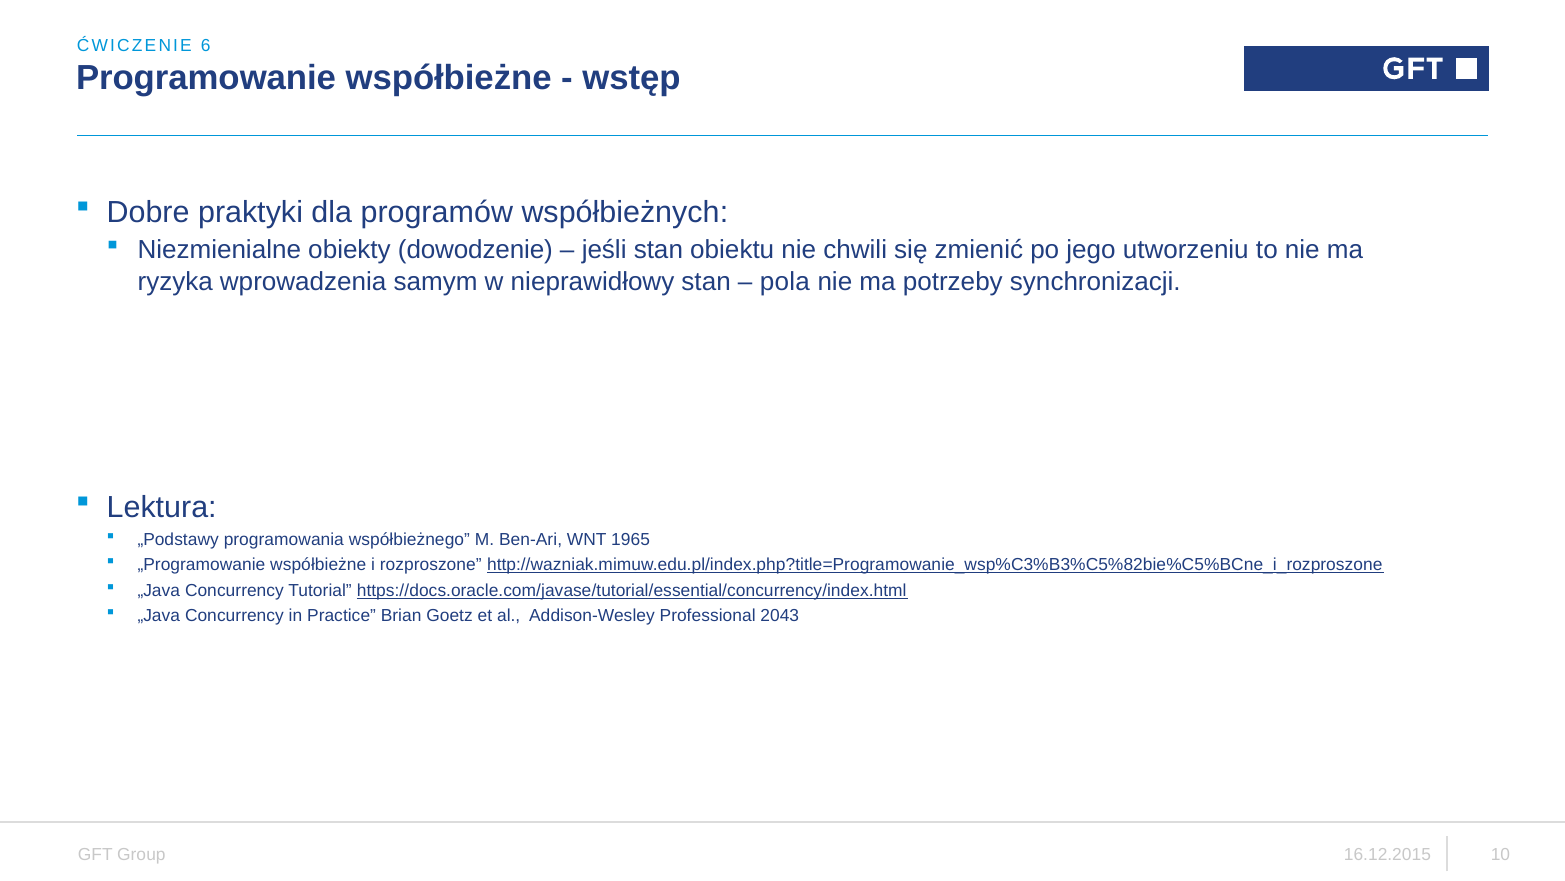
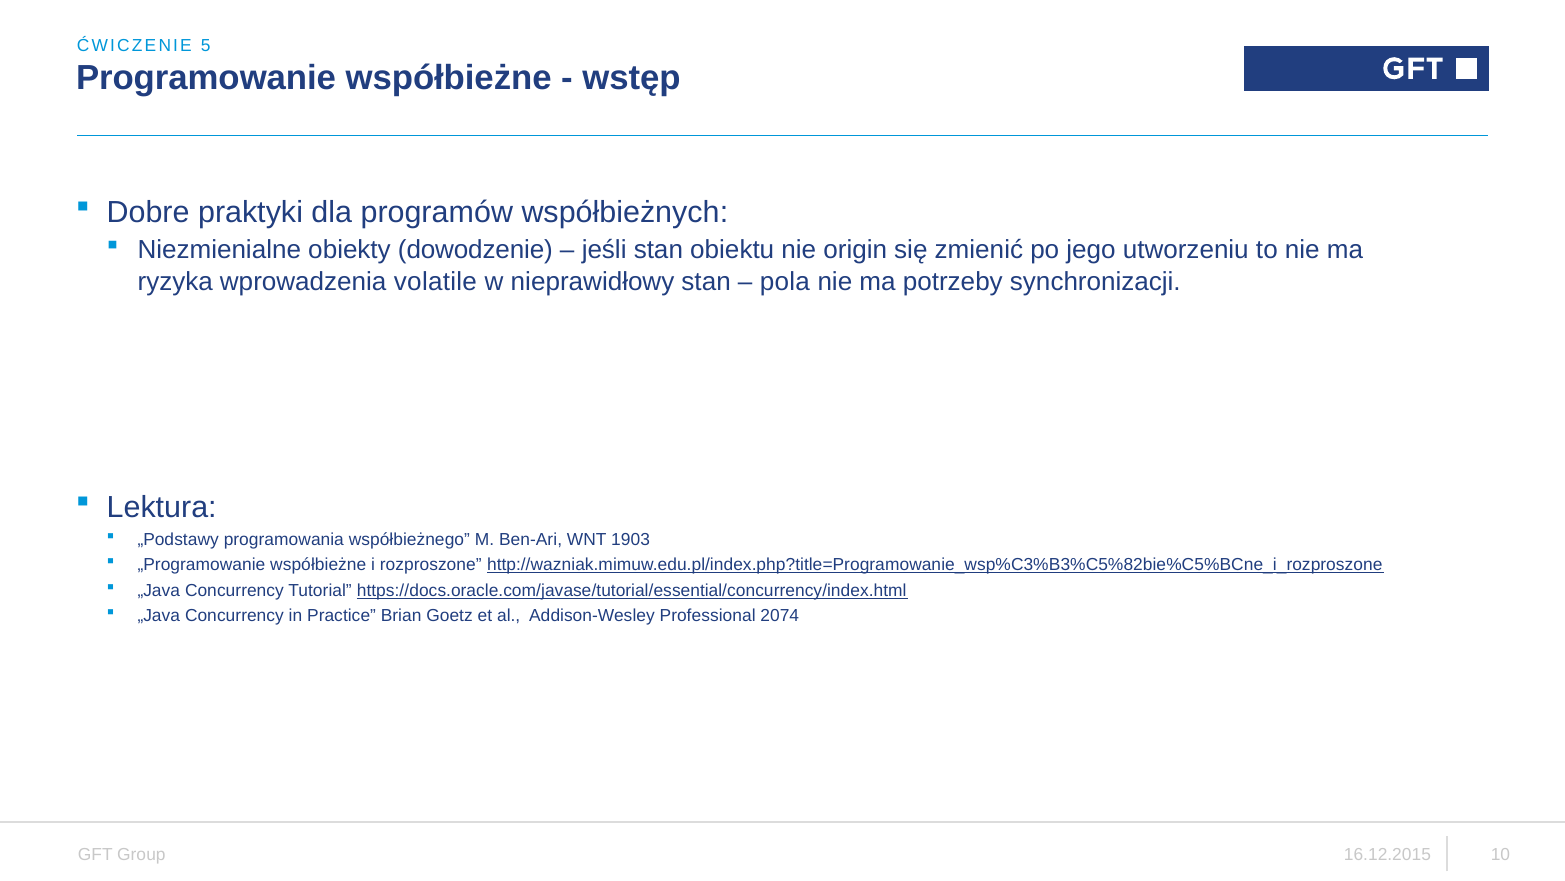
6: 6 -> 5 (206, 46)
chwili: chwili -> origin (855, 250)
samym: samym -> volatile (435, 281)
1965: 1965 -> 1903 (631, 539)
2043: 2043 -> 2074 (780, 615)
